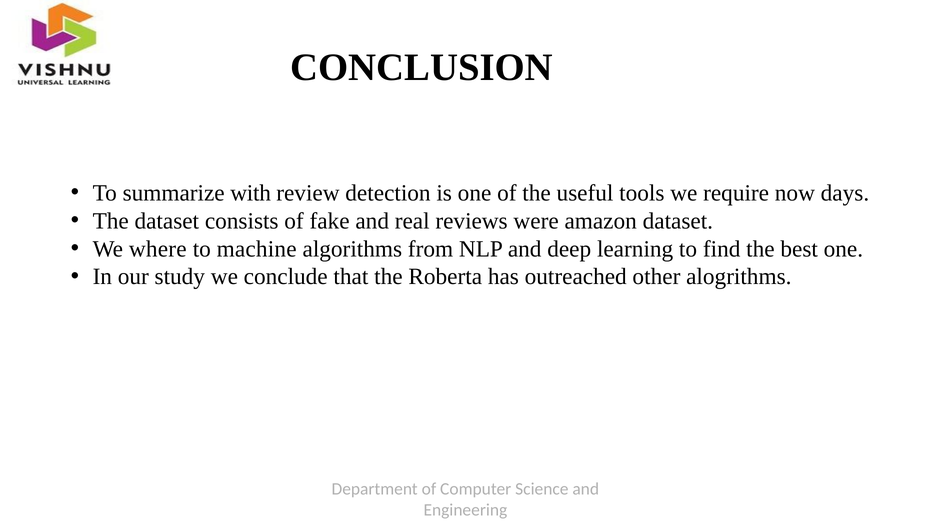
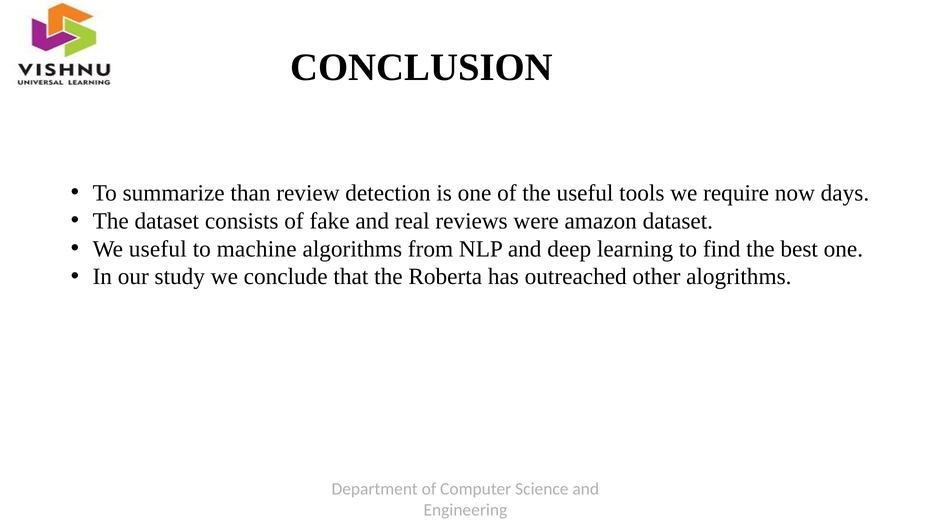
with: with -> than (250, 193)
We where: where -> useful (158, 249)
